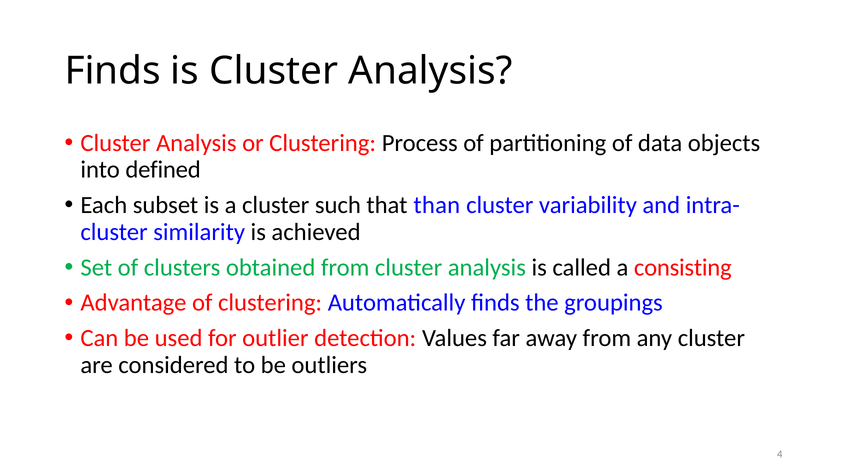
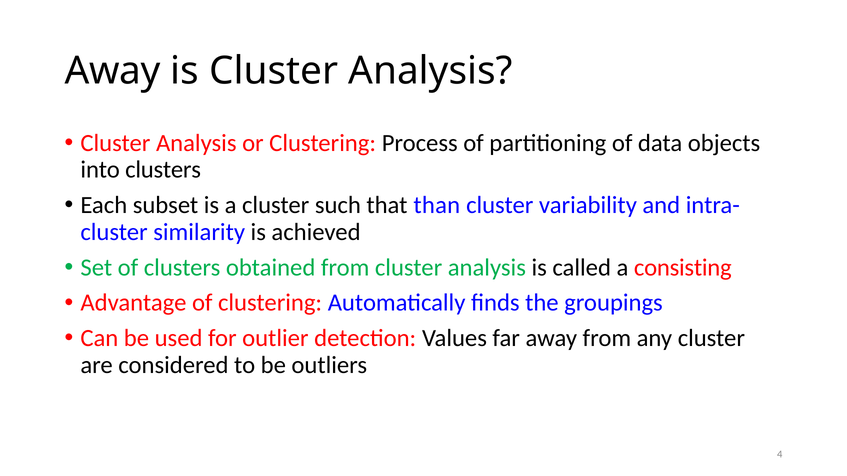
Finds: Finds -> Away (113, 71)
into defined: defined -> clusters (163, 170)
